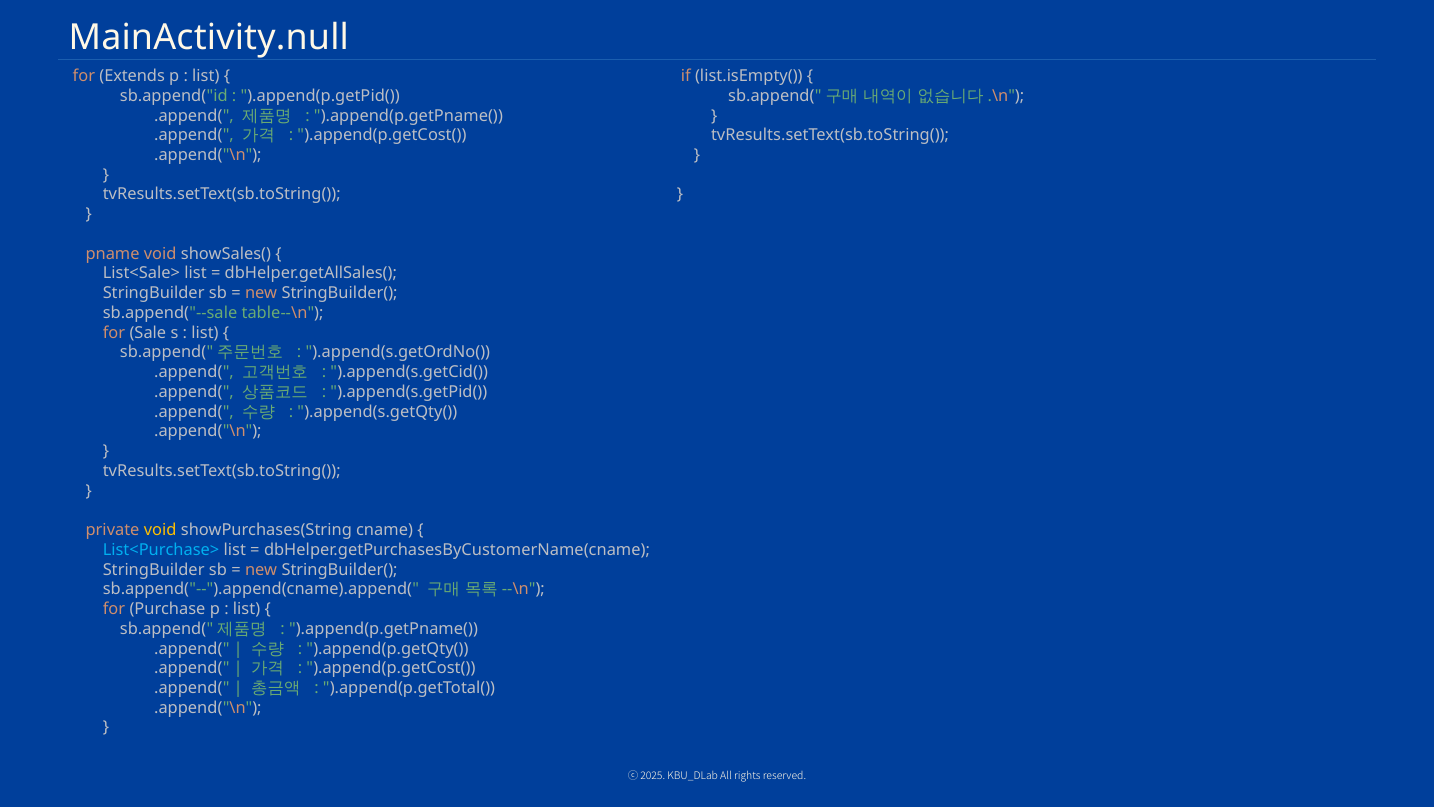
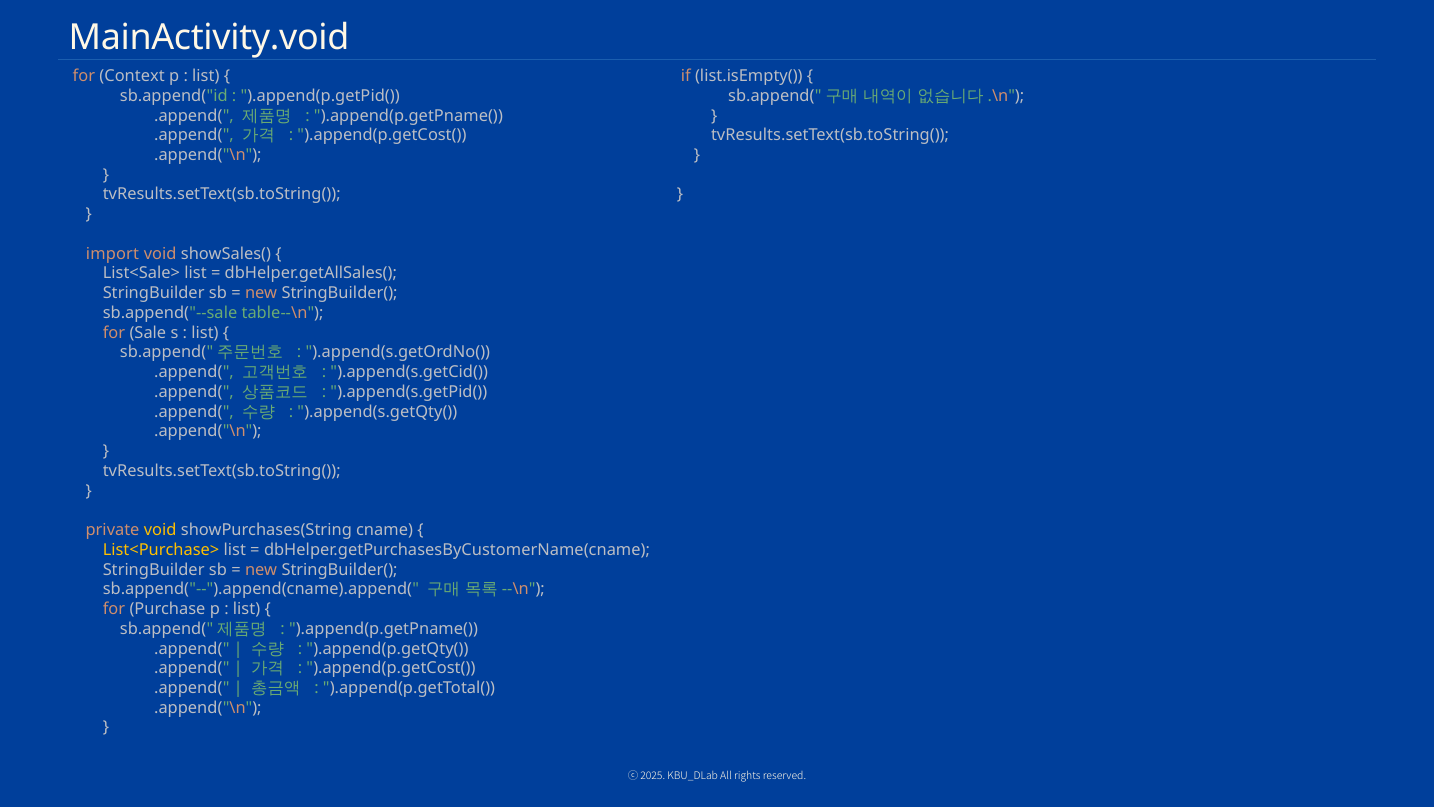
MainActivity.null: MainActivity.null -> MainActivity.void (209, 38)
Extends: Extends -> Context (132, 76)
pname: pname -> import (112, 254)
List<Purchase> colour: light blue -> yellow (161, 550)
